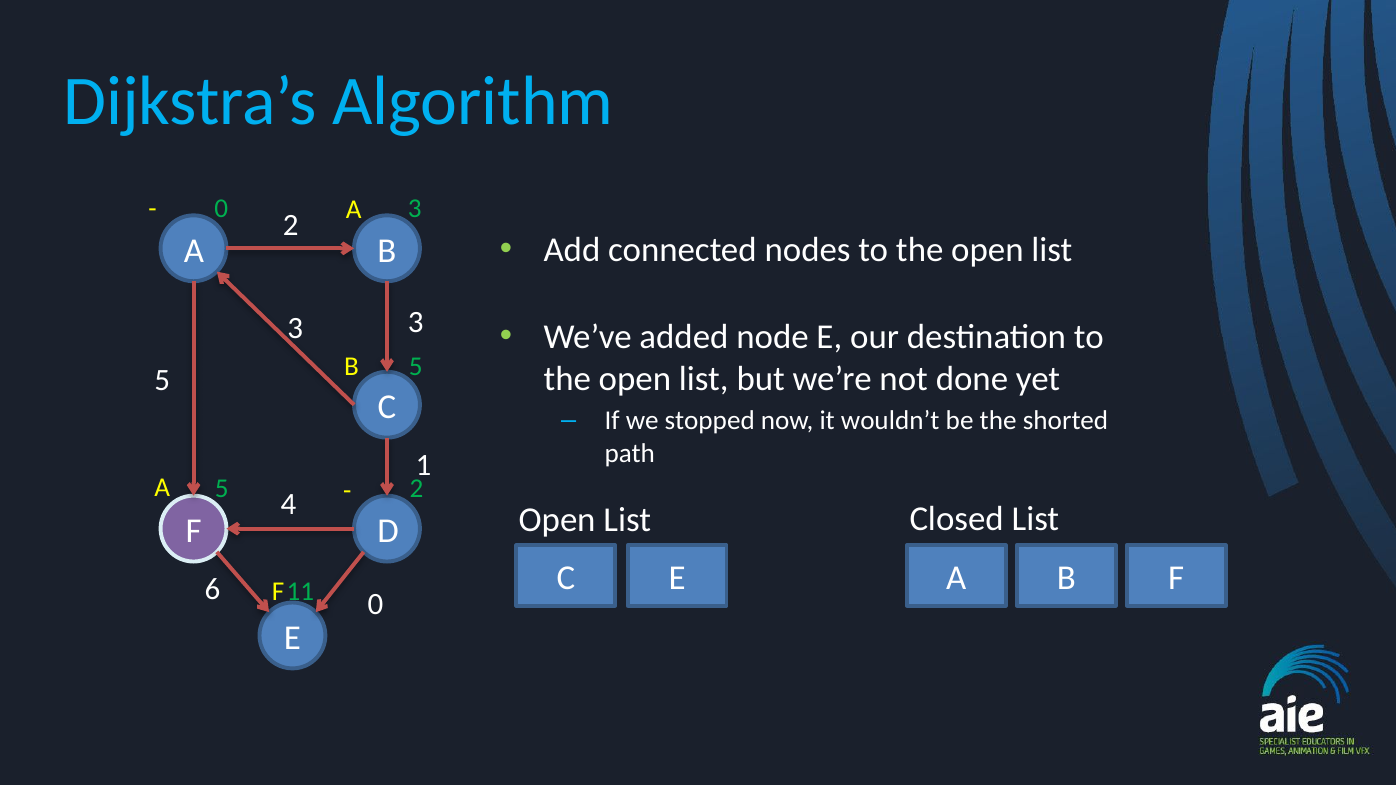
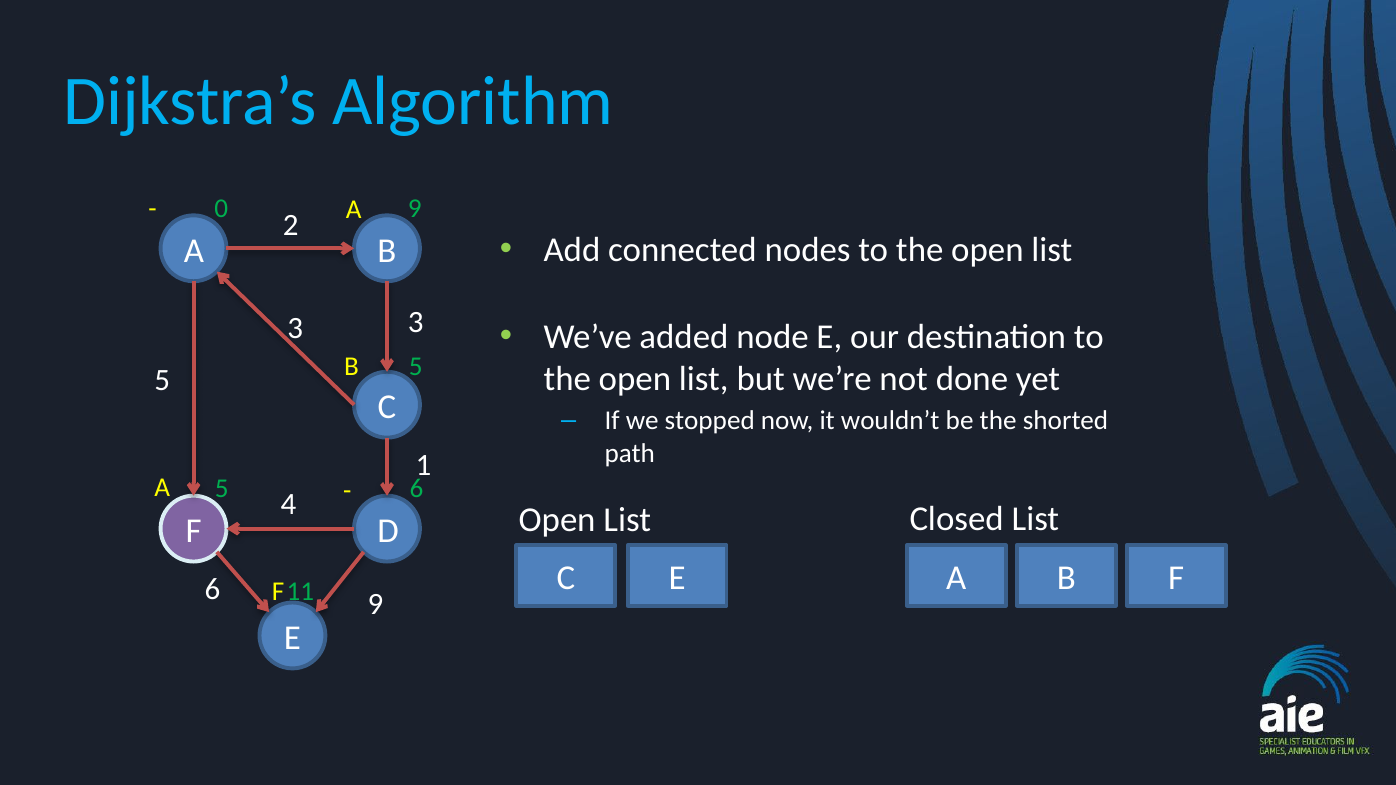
0 3: 3 -> 9 (415, 209)
5 2: 2 -> 6 (417, 489)
6 0: 0 -> 9 (376, 605)
